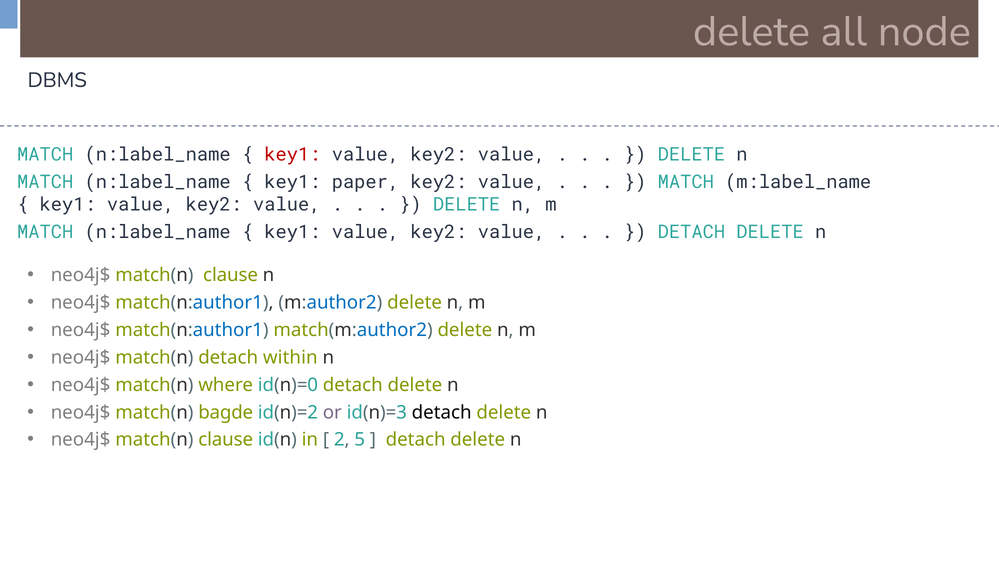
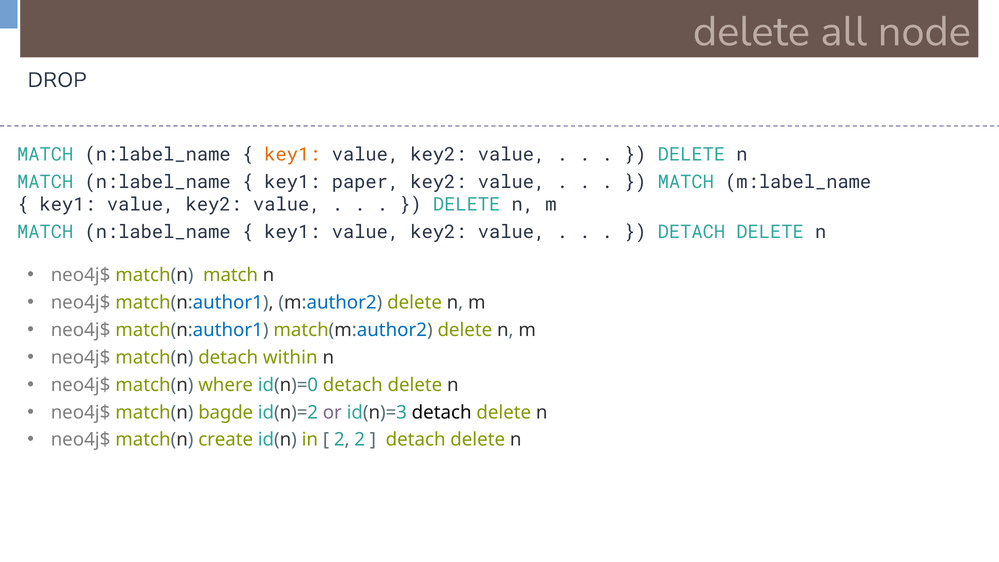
DBMS: DBMS -> DROP (57, 80)
key1 colour: red -> orange (292, 154)
clause: clause -> match (231, 275)
clause: clause -> create (226, 440)
2 5: 5 -> 2 (360, 440)
